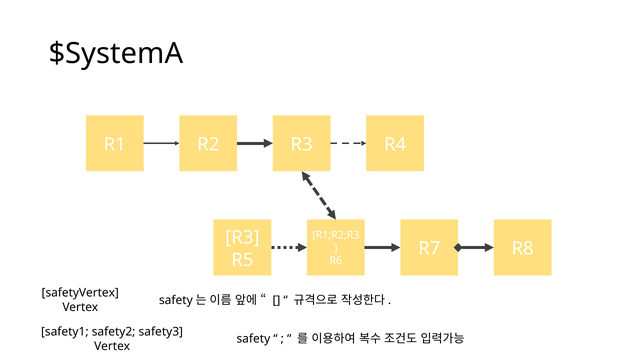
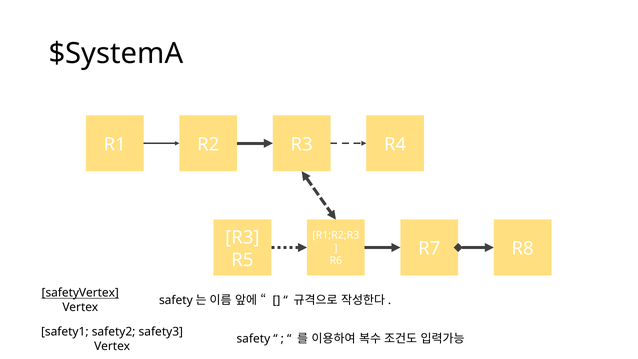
safetyVertex underline: none -> present (80, 293)
